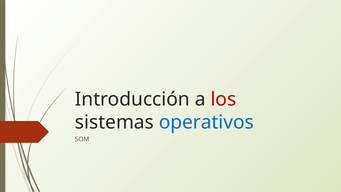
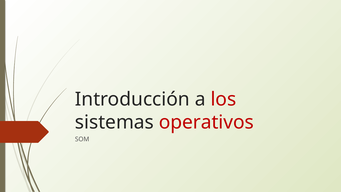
operativos colour: blue -> red (206, 122)
